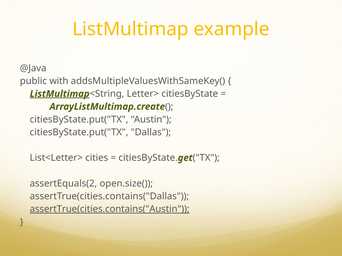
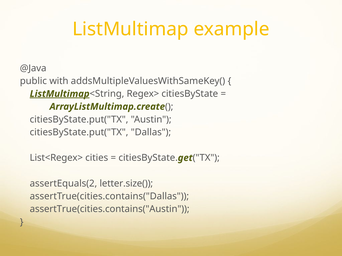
Letter>: Letter> -> Regex> (143, 94)
List<Letter>: List<Letter> -> List<Regex> (56, 158)
open.size(: open.size( -> letter.size( (126, 184)
assertTrue(cities.contains("Austin underline: present -> none (110, 209)
